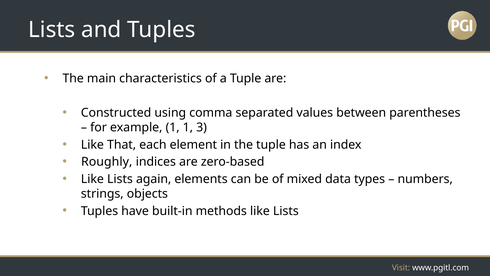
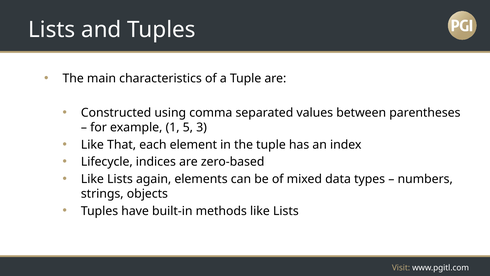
1 1: 1 -> 5 (188, 127)
Roughly: Roughly -> Lifecycle (107, 162)
